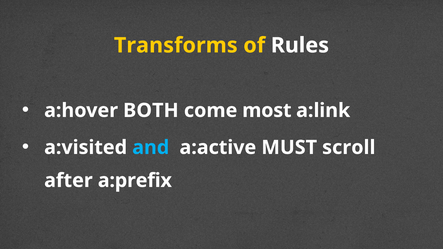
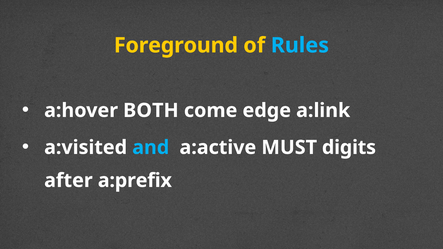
Transforms: Transforms -> Foreground (176, 45)
Rules colour: white -> light blue (300, 45)
most: most -> edge (267, 111)
scroll: scroll -> digits (349, 148)
